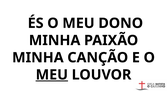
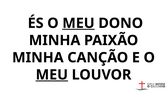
MEU underline: none -> present (78, 23)
